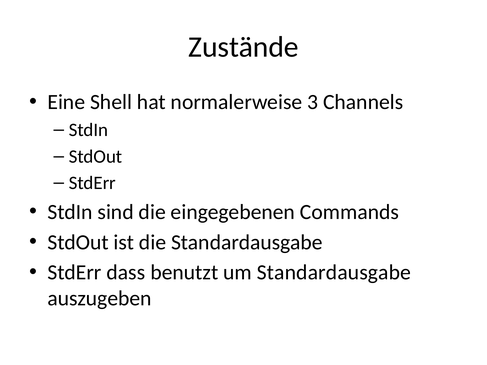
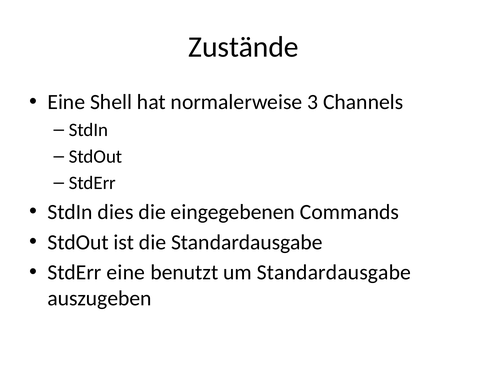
sind: sind -> dies (116, 212)
StdErr dass: dass -> eine (126, 273)
